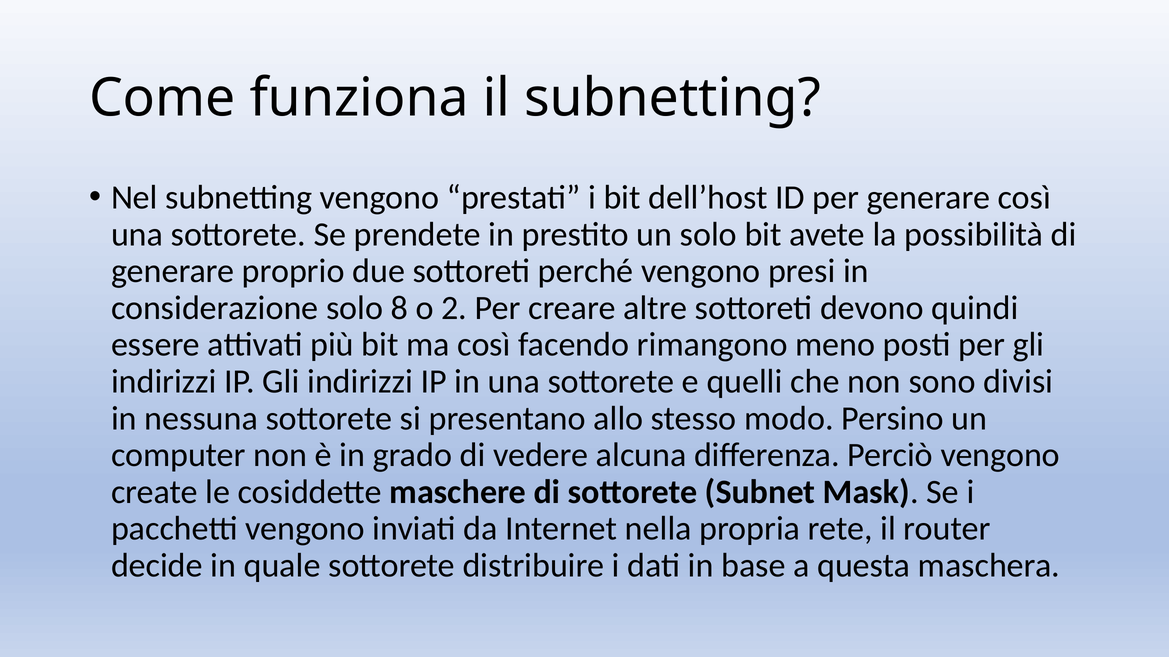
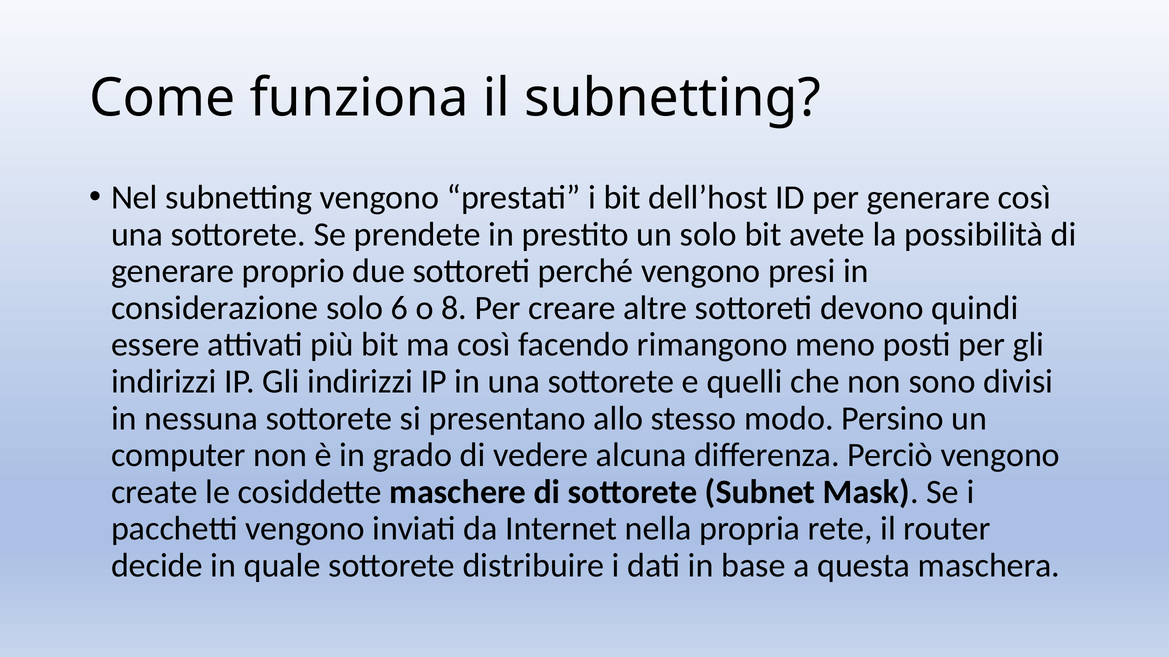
8: 8 -> 6 (399, 308)
2: 2 -> 8 (454, 308)
